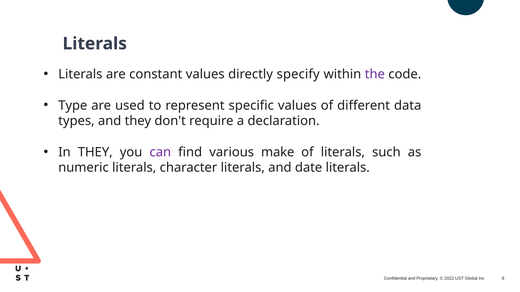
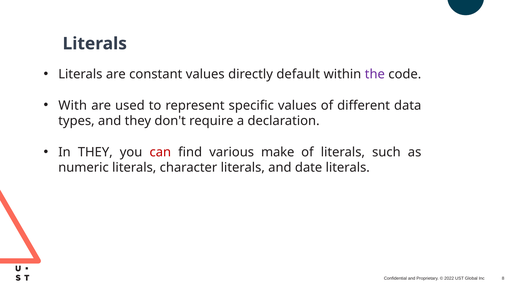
specify: specify -> default (298, 74)
Type: Type -> With (73, 106)
can colour: purple -> red (160, 152)
